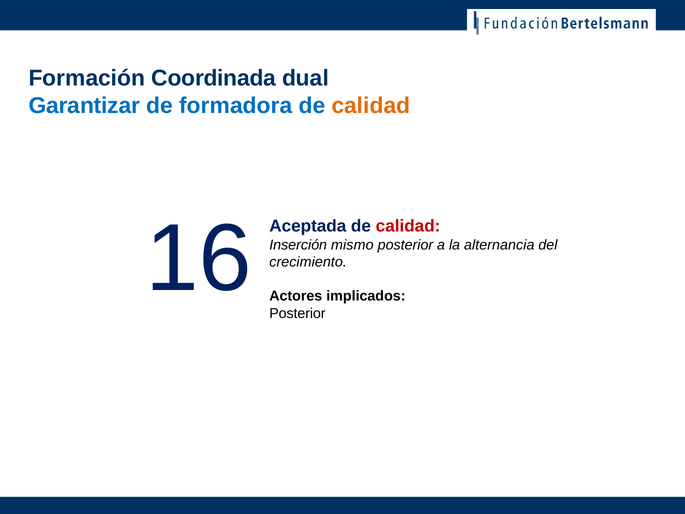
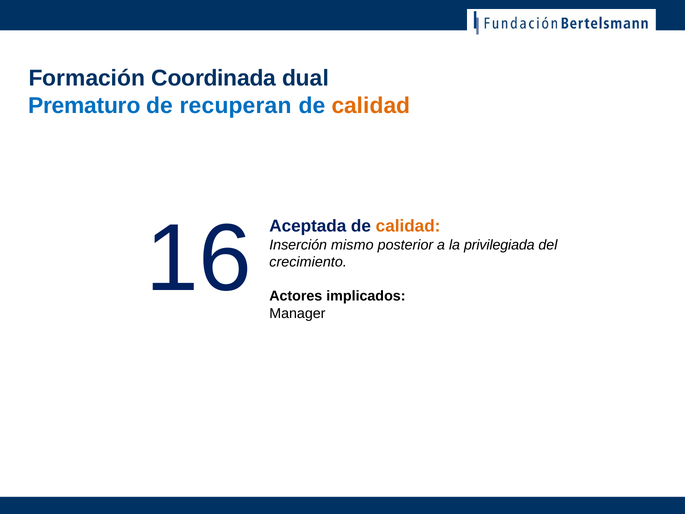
Garantizar: Garantizar -> Prematuro (84, 105)
formadora: formadora -> recuperan (236, 105)
calidad colour: red -> orange (408, 226)
alternancia: alternancia -> privilegiada (499, 245)
Posterior: Posterior -> Manager (297, 313)
